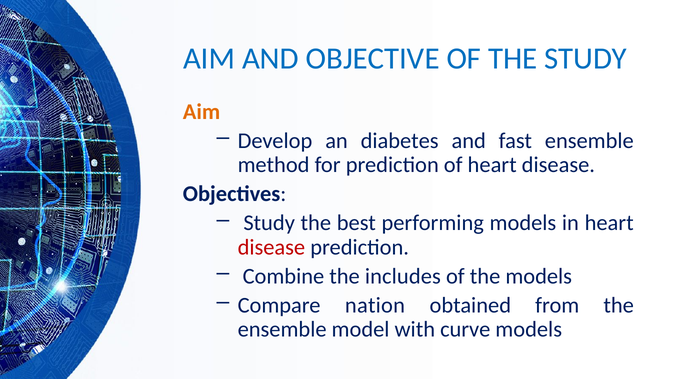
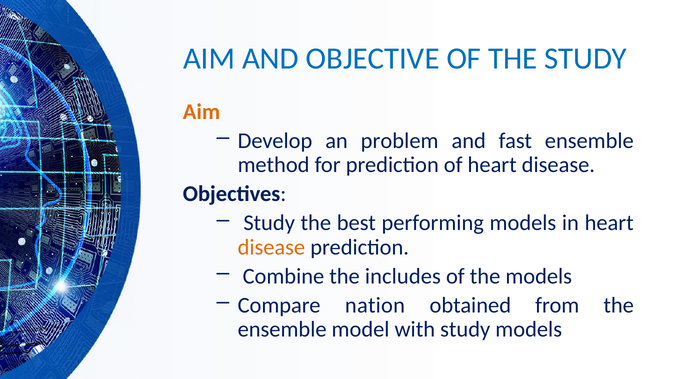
diabetes: diabetes -> problem (400, 141)
disease colour: red -> orange (271, 247)
with curve: curve -> study (465, 330)
